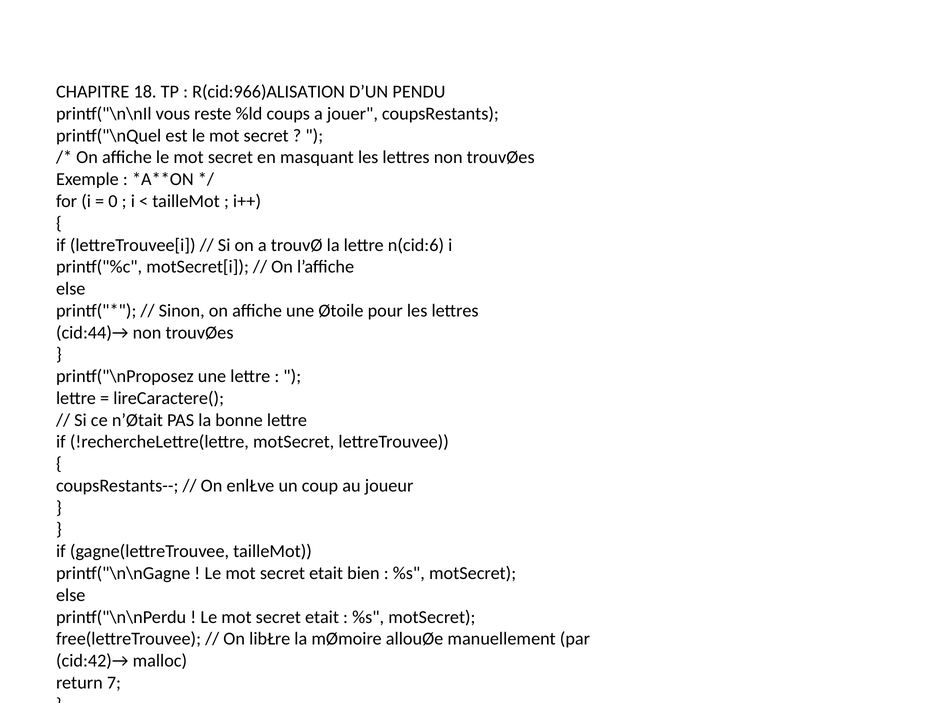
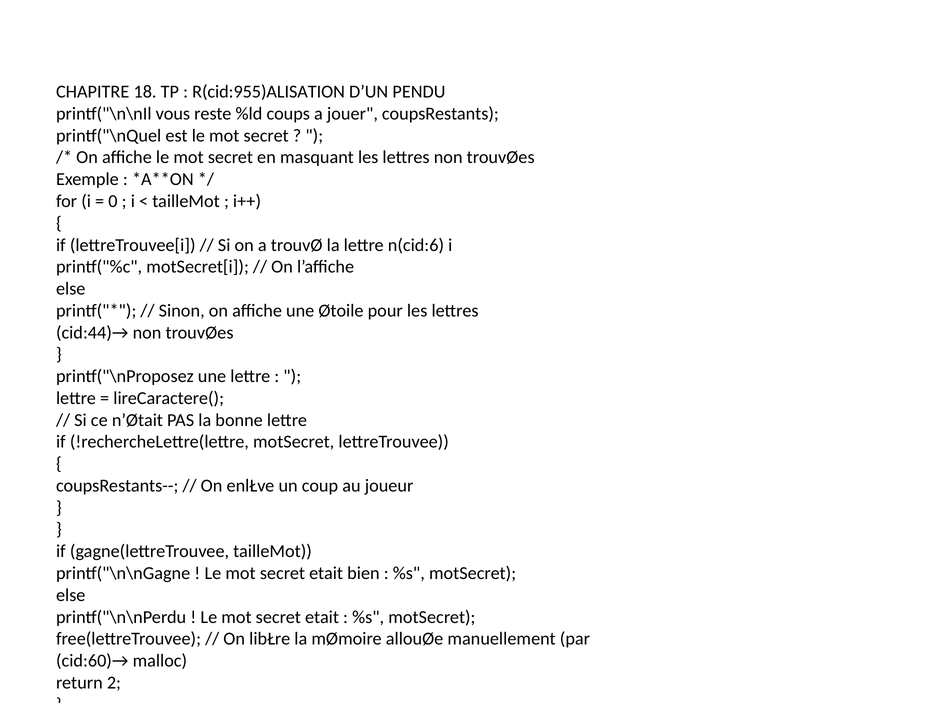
R(cid:966)ALISATION: R(cid:966)ALISATION -> R(cid:955)ALISATION (269, 92)
cid:42)→: cid:42)→ -> cid:60)→ (92, 661)
7: 7 -> 2 (114, 682)
